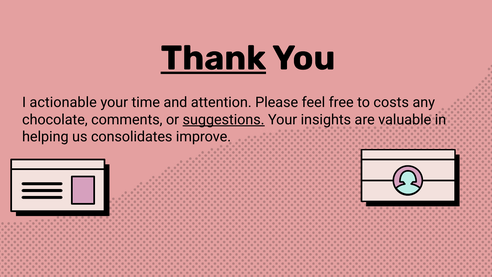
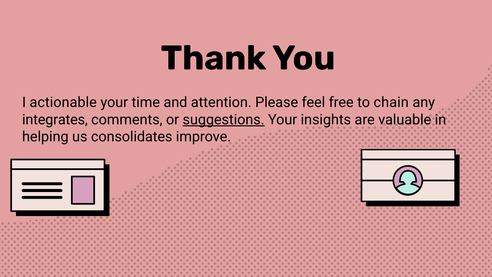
Thank underline: present -> none (213, 58)
costs: costs -> chain (391, 102)
chocolate: chocolate -> integrates (55, 120)
